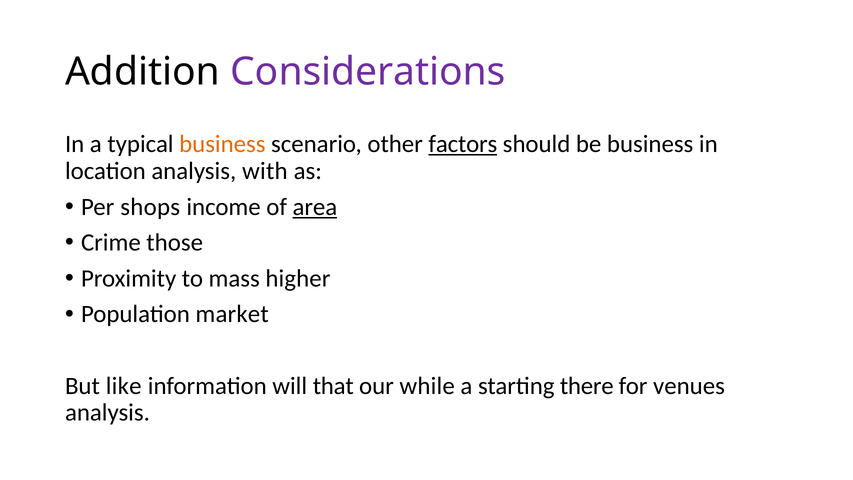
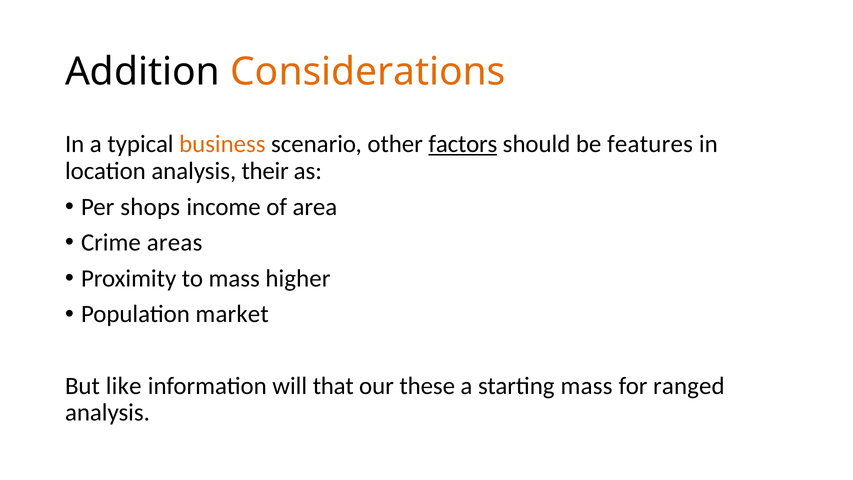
Considerations colour: purple -> orange (368, 72)
be business: business -> features (650, 144)
with: with -> their (265, 171)
area underline: present -> none (315, 207)
those: those -> areas (175, 243)
while: while -> these (427, 386)
starting there: there -> mass (587, 386)
venues: venues -> ranged (689, 386)
